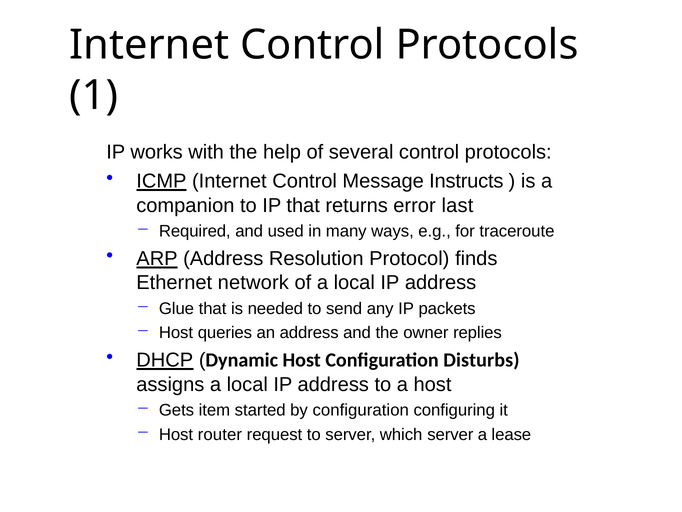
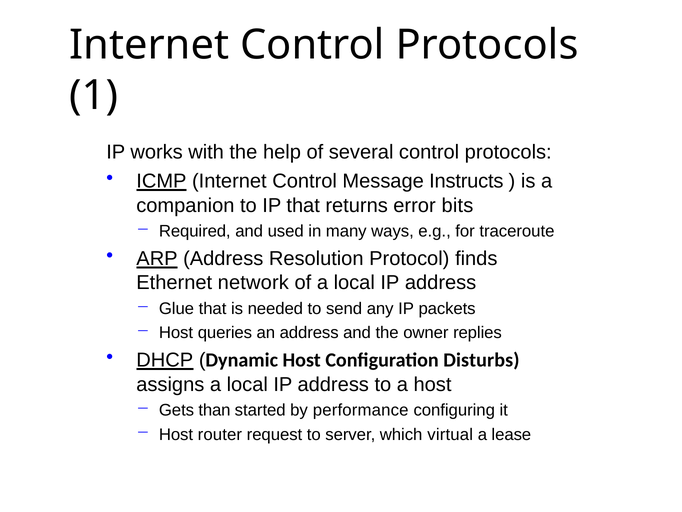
last: last -> bits (457, 205)
item: item -> than (214, 410)
by configuration: configuration -> performance (361, 410)
which server: server -> virtual (450, 434)
